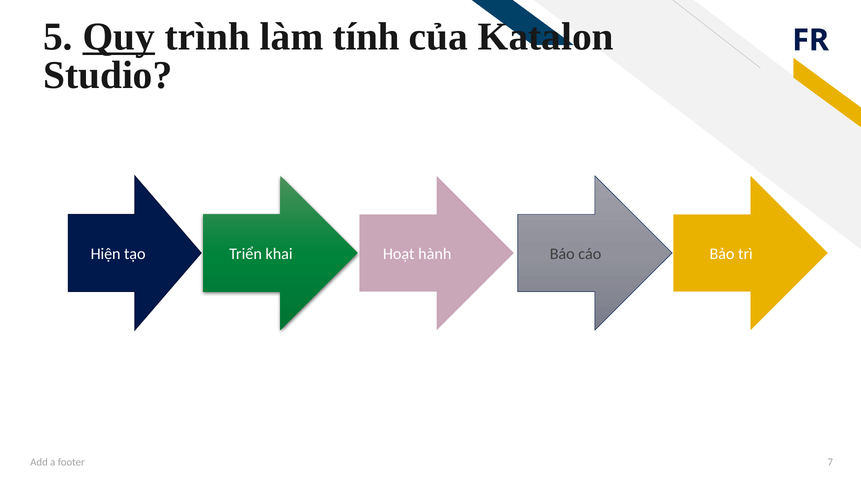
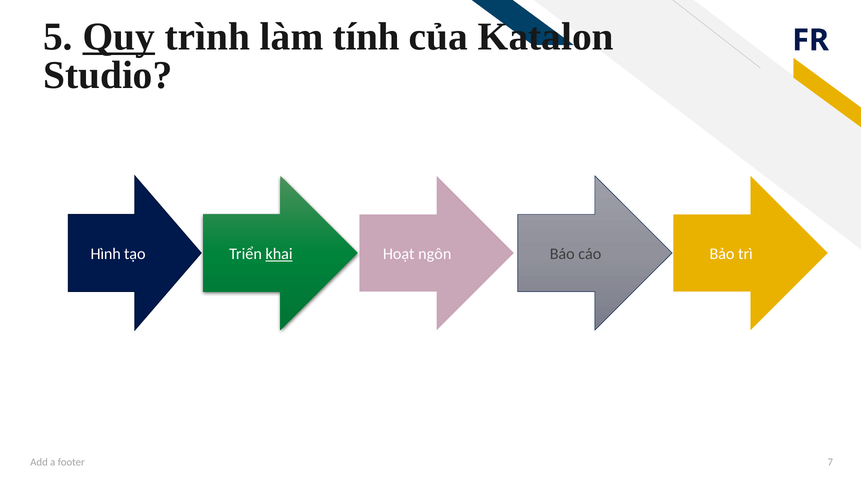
Hiện: Hiện -> Hình (106, 254)
khai underline: none -> present (279, 254)
hành: hành -> ngôn (435, 254)
